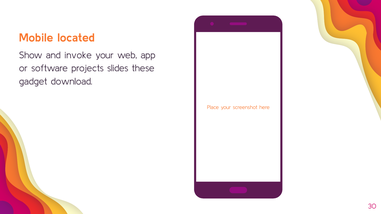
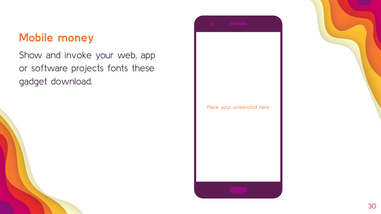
located: located -> money (76, 38)
slides: slides -> fonts (118, 68)
